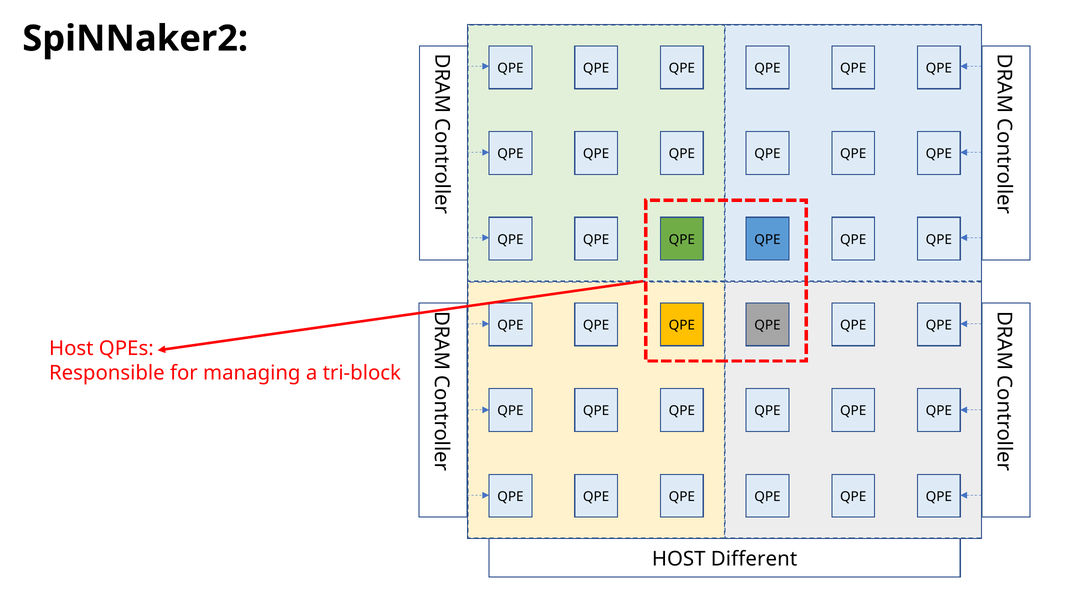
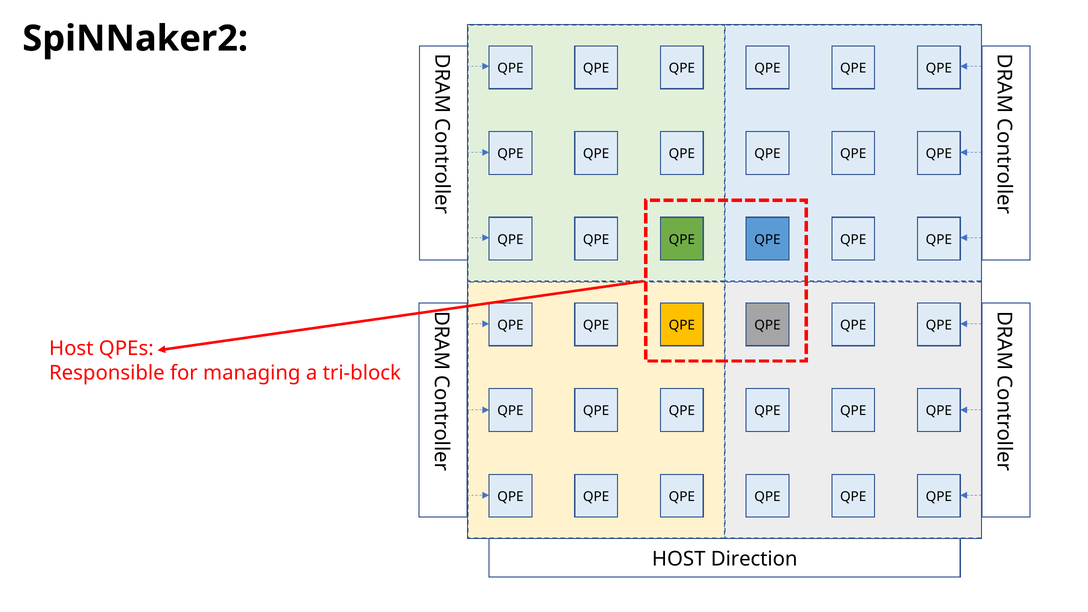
Different: Different -> Direction (754, 559)
